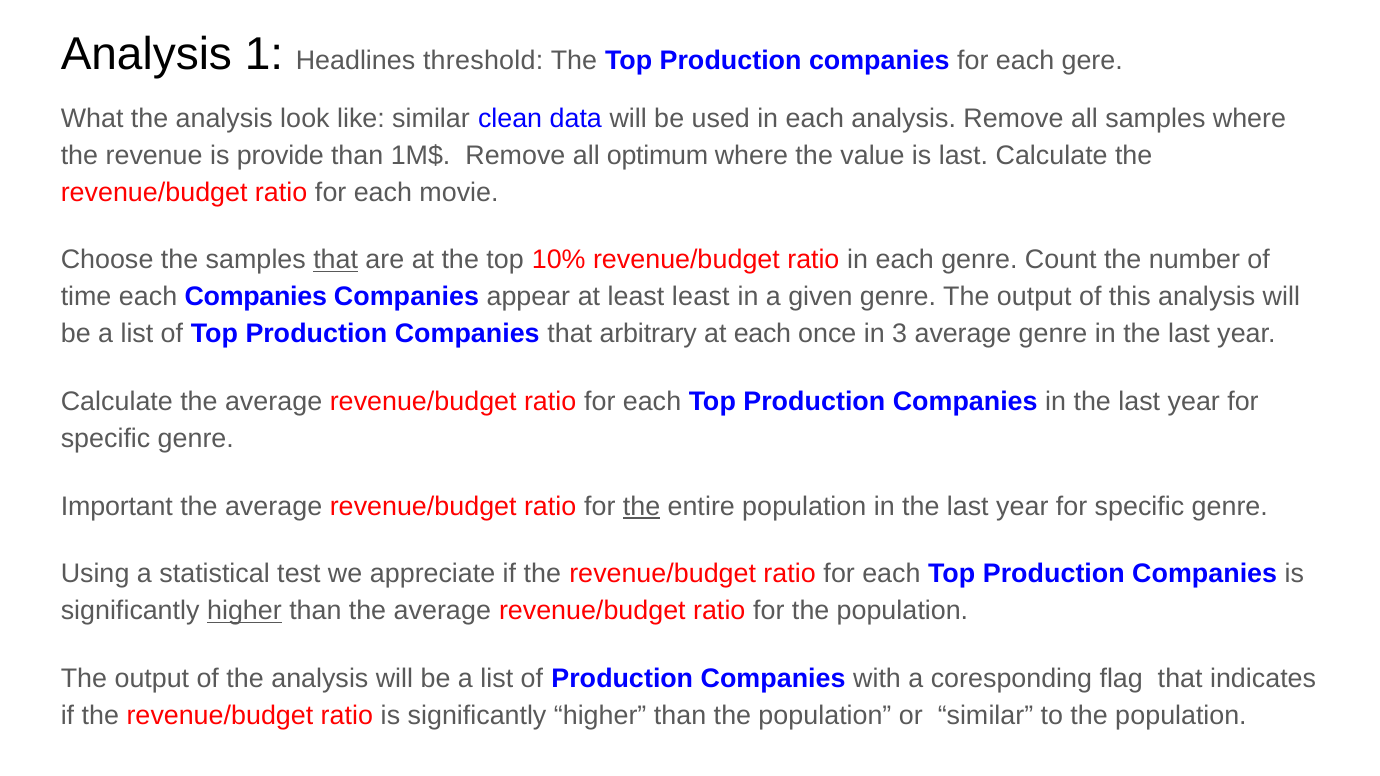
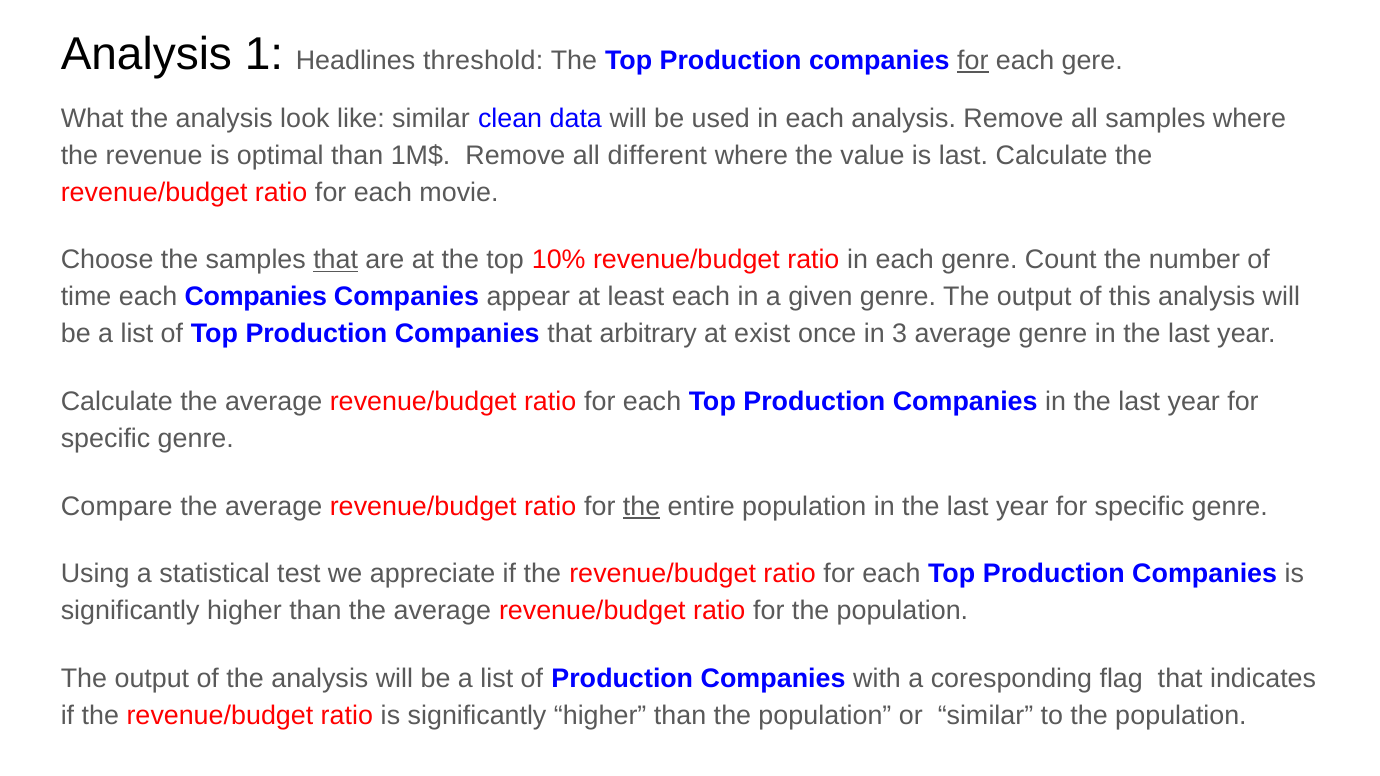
for underline: none -> present (973, 61)
provide: provide -> optimal (280, 155)
optimum: optimum -> different (657, 155)
least least: least -> each (701, 297)
at each: each -> exist (762, 334)
Important: Important -> Compare (117, 506)
higher underline: present -> none (244, 611)
